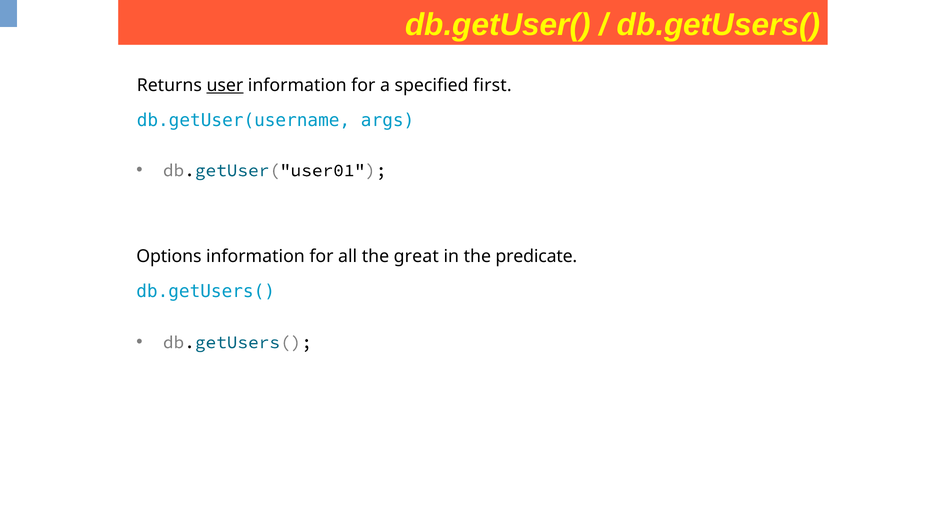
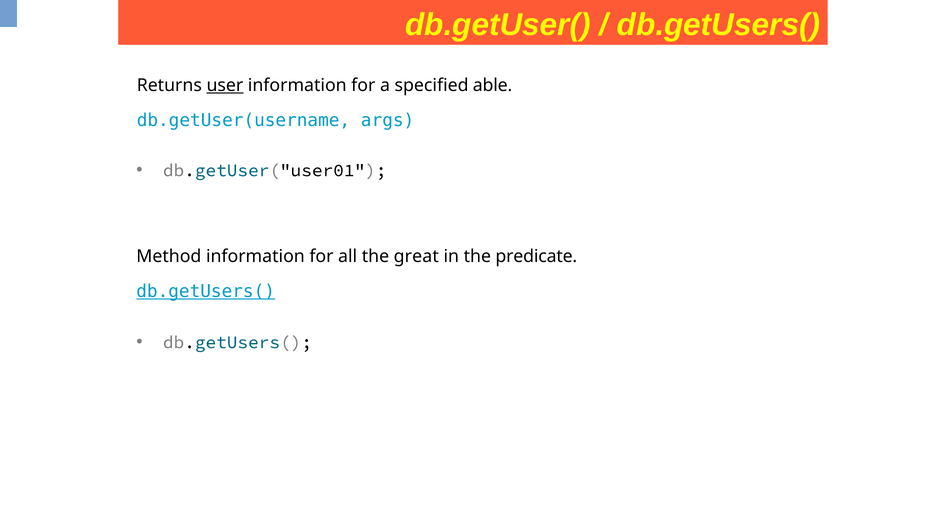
first: first -> able (493, 85)
Options: Options -> Method (169, 256)
db.getUsers( underline: none -> present (206, 292)
